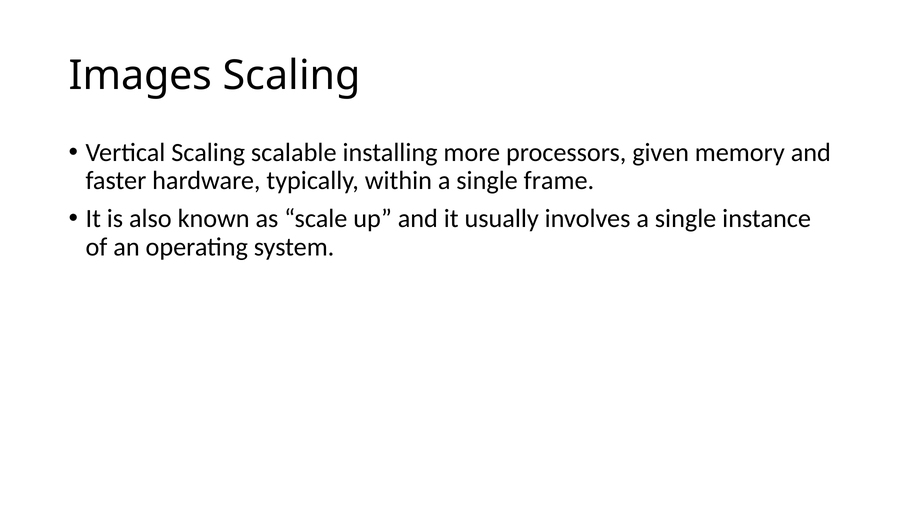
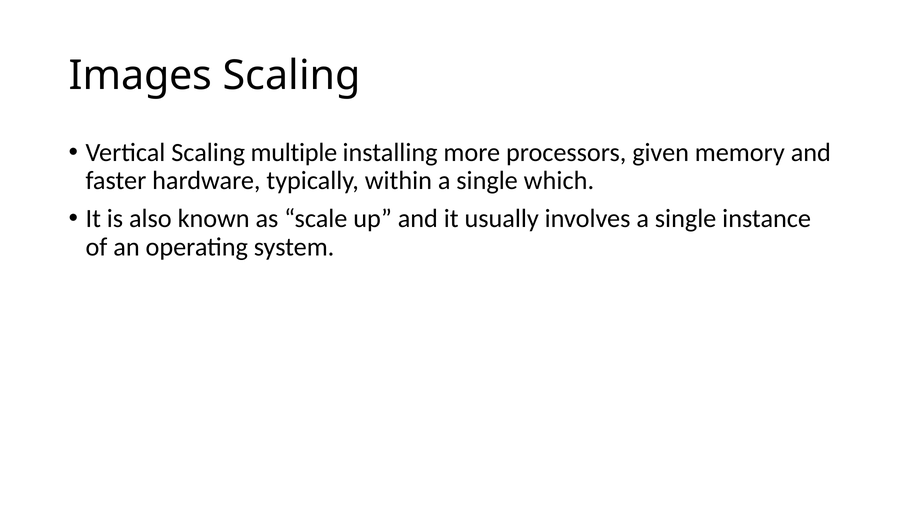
scalable: scalable -> multiple (294, 152)
frame: frame -> which (559, 181)
